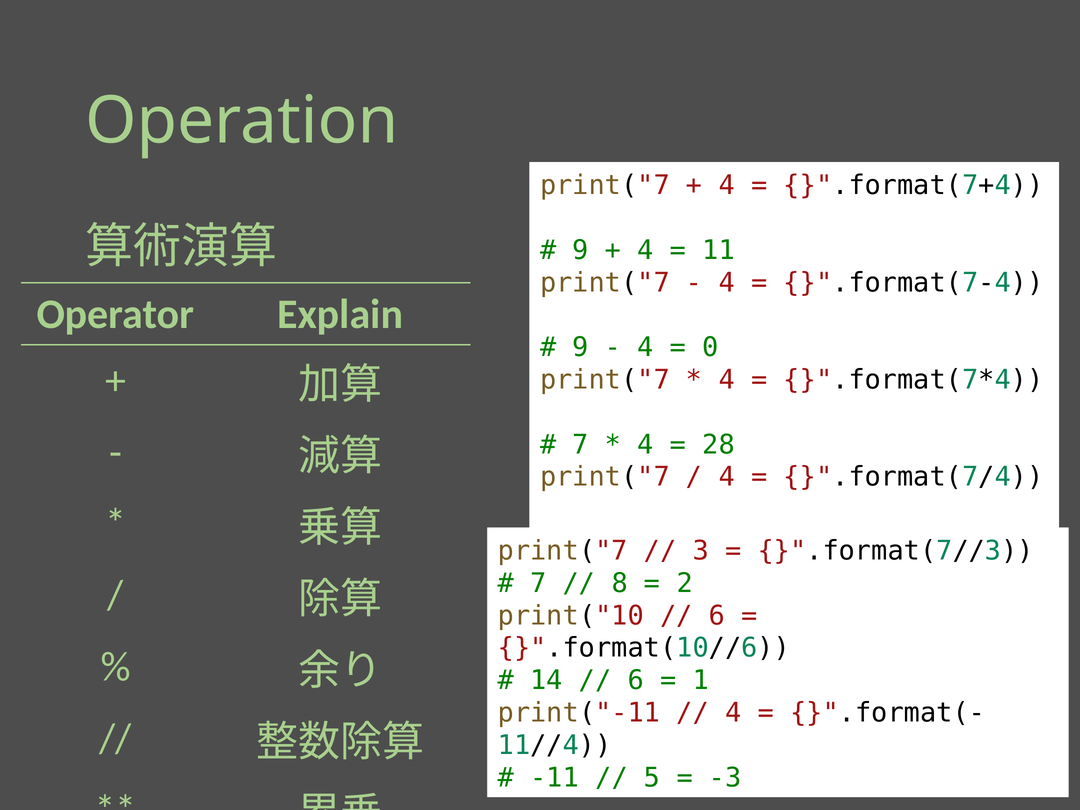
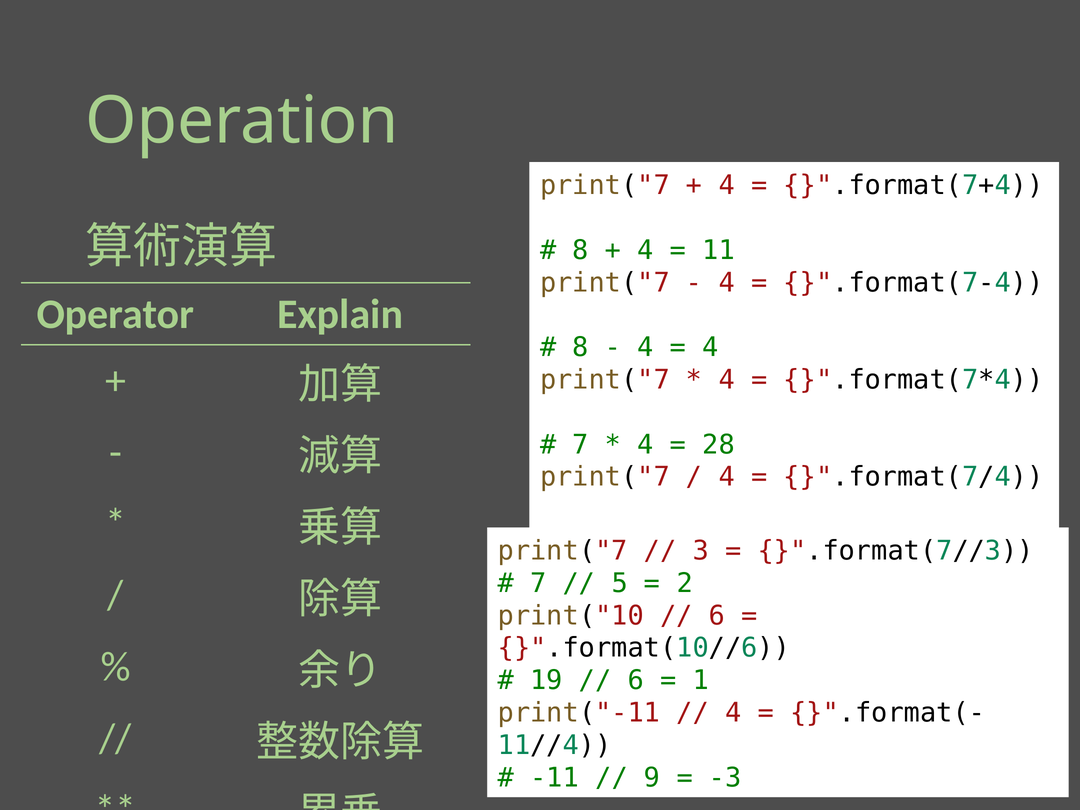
9: 9 -> 8 (581, 250)
9: 9 -> 8 (581, 347)
0: 0 -> 4 (711, 347)
8: 8 -> 5 (620, 583)
14: 14 -> 19 (547, 680)
5: 5 -> 9 (652, 778)
